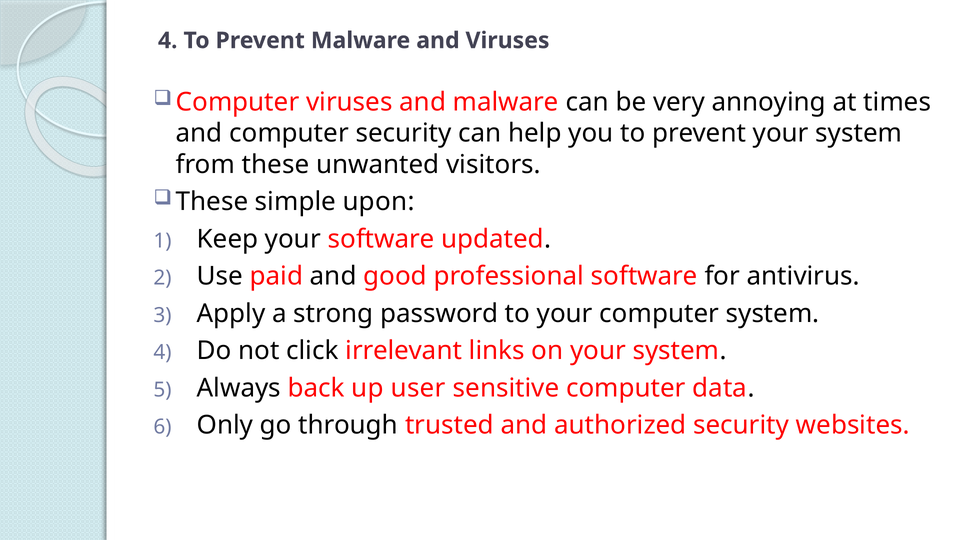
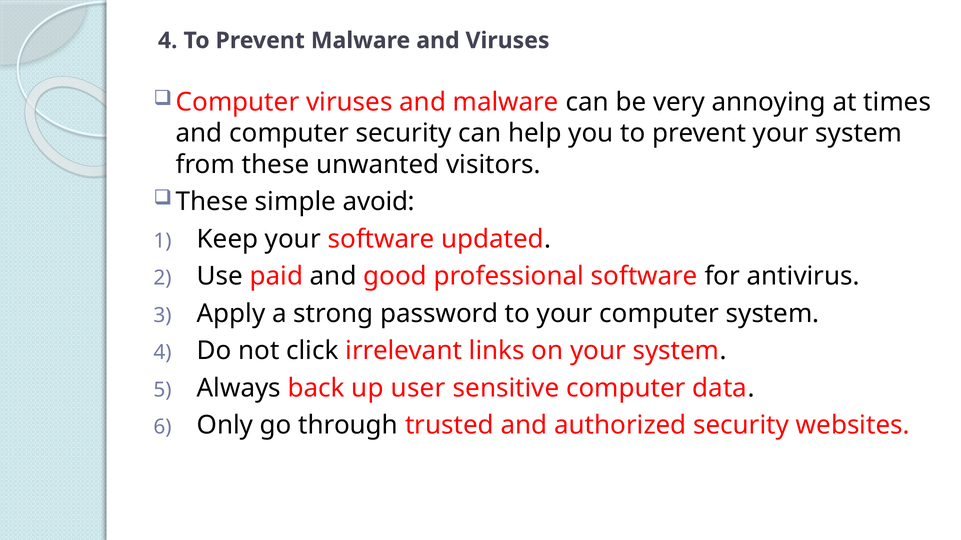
upon: upon -> avoid (379, 202)
